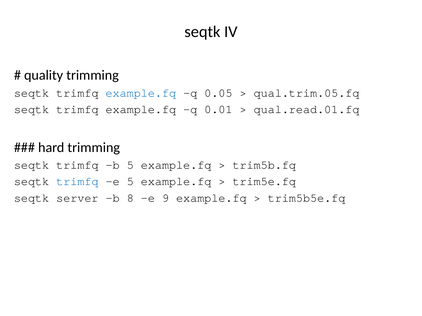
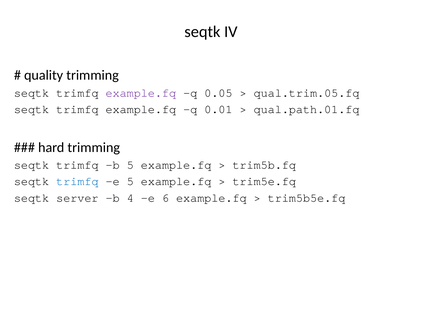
example.fq colour: blue -> purple (141, 93)
qual.read.01.fq: qual.read.01.fq -> qual.path.01.fq (307, 110)
8: 8 -> 4 (130, 198)
9: 9 -> 6 (166, 198)
